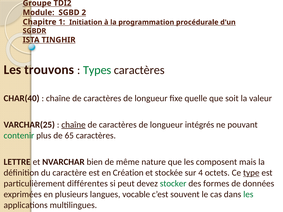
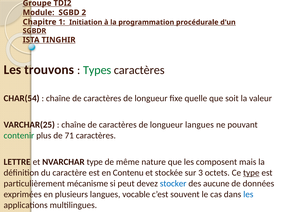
CHAR(40: CHAR(40 -> CHAR(54 (22, 98)
chaîne underline: present -> none (73, 125)
longueur intégrés: intégrés -> langues (199, 125)
65: 65 -> 71 (69, 136)
NVARCHAR bien: bien -> type (95, 162)
Création: Création -> Contenu (128, 173)
4: 4 -> 3 (201, 173)
différentes: différentes -> mécanisme (88, 184)
stocker colour: green -> blue (173, 184)
formes: formes -> aucune (216, 184)
les colour: green -> blue (248, 195)
